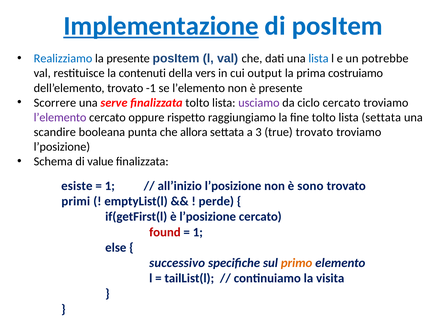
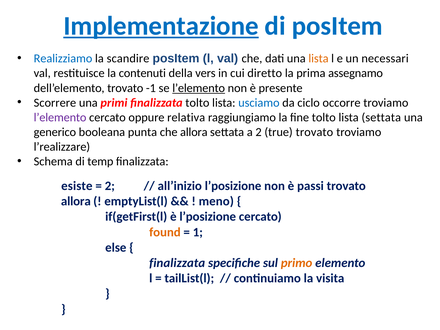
la presente: presente -> scandire (128, 59)
lista colour: blue -> orange (319, 59)
potrebbe: potrebbe -> necessari (385, 59)
output: output -> diretto (265, 73)
costruiamo: costruiamo -> assegnamo (356, 73)
l’elemento underline: none -> present (199, 88)
serve: serve -> primi (114, 103)
usciamo colour: purple -> blue (259, 103)
ciclo cercato: cercato -> occorre (342, 103)
rispetto: rispetto -> relativa (186, 117)
scandire: scandire -> generico (55, 132)
a 3: 3 -> 2 (259, 132)
l’posizione: l’posizione -> l’realizzare (62, 147)
value: value -> temp (100, 161)
1: 1 -> 2 (110, 186)
sono: sono -> passi (310, 186)
primi: primi -> allora (76, 201)
perde: perde -> meno (216, 201)
found colour: red -> orange (165, 232)
successivo: successivo -> finalizzata (177, 263)
